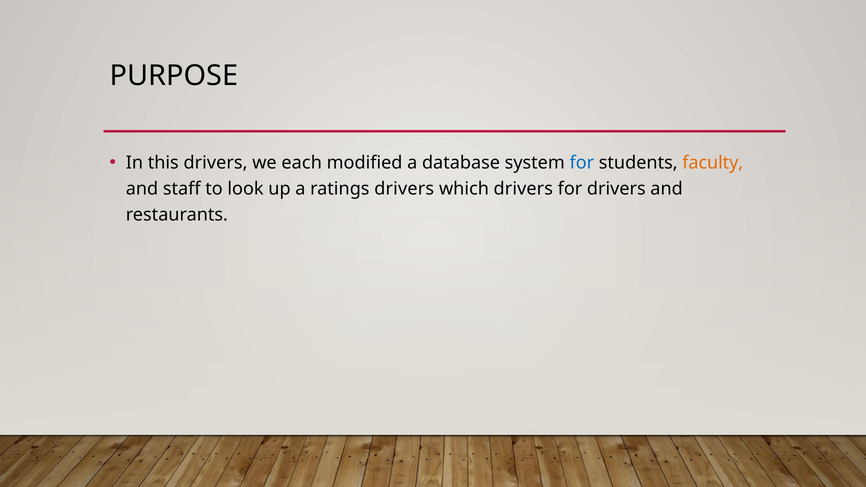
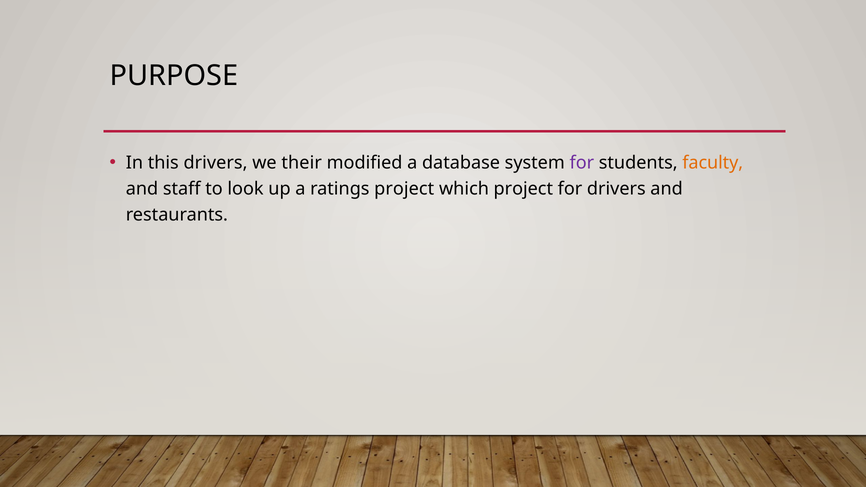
each: each -> their (302, 163)
for colour: blue -> purple (582, 163)
ratings drivers: drivers -> project (404, 189)
which drivers: drivers -> project (523, 189)
